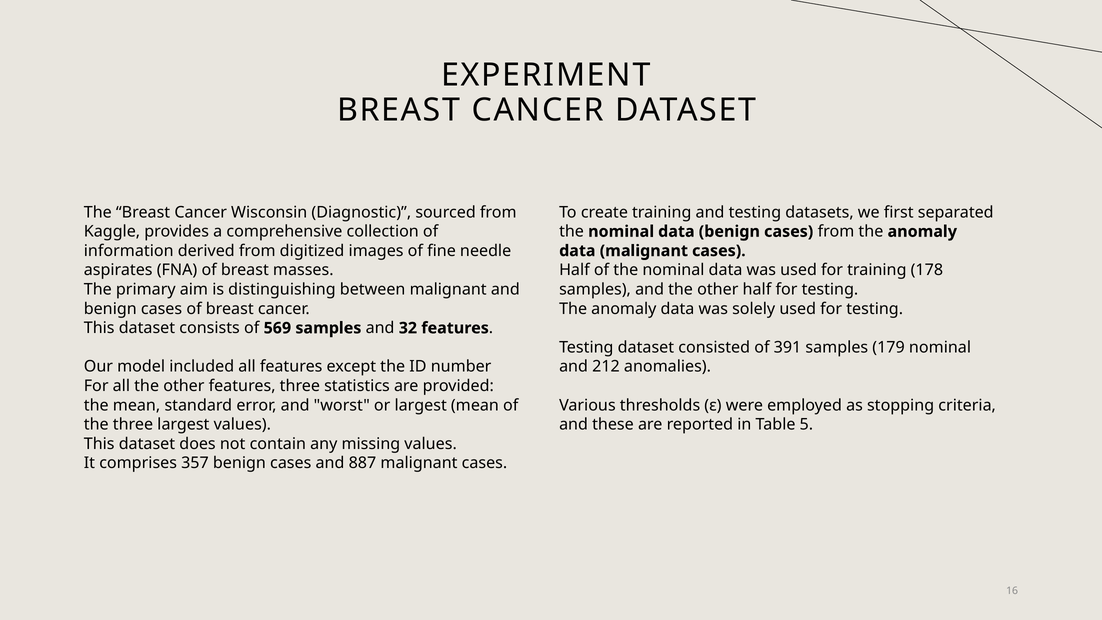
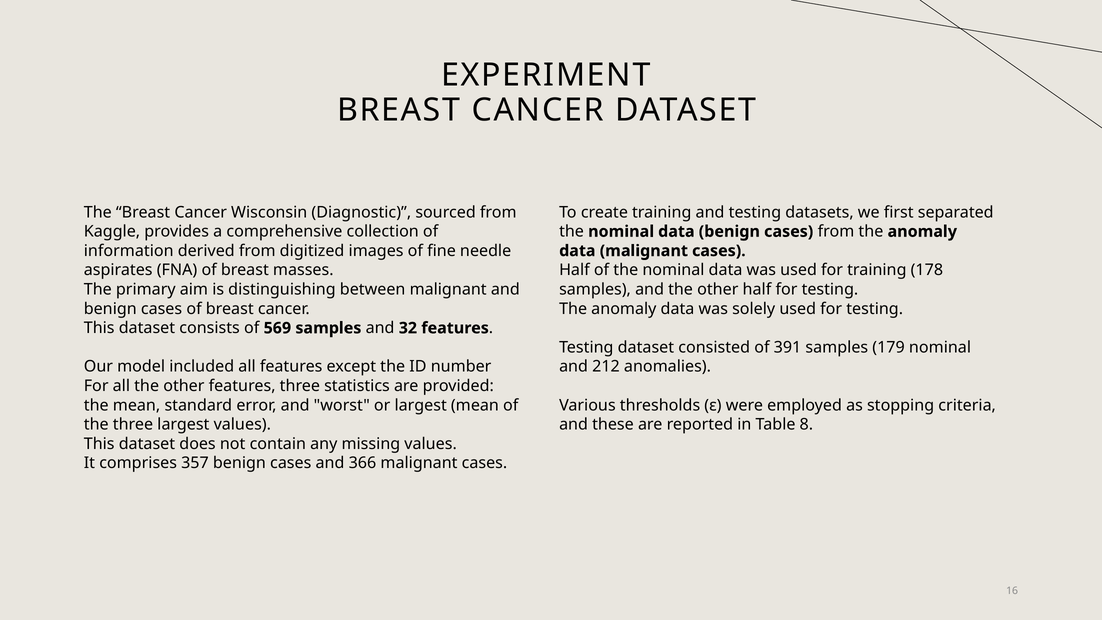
5: 5 -> 8 (806, 424)
887: 887 -> 366 (362, 463)
